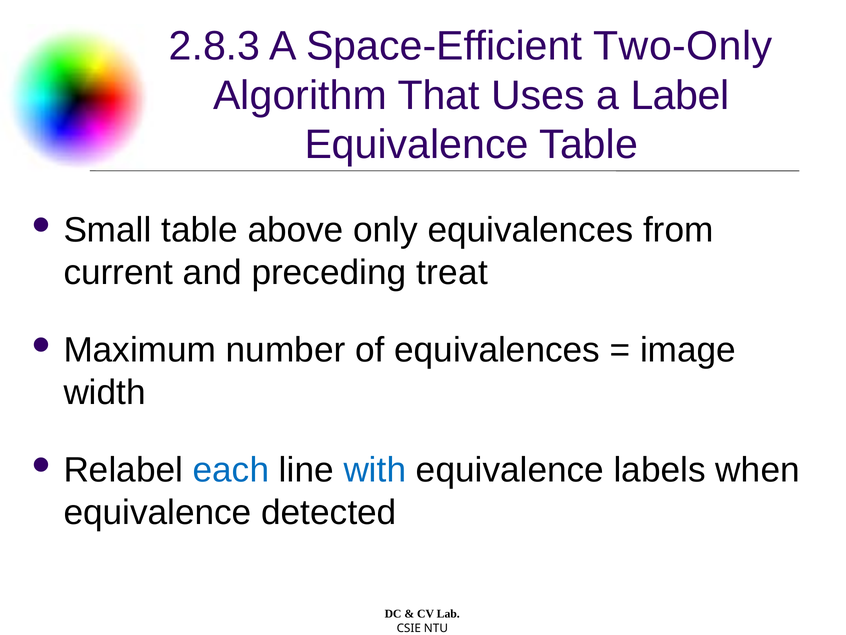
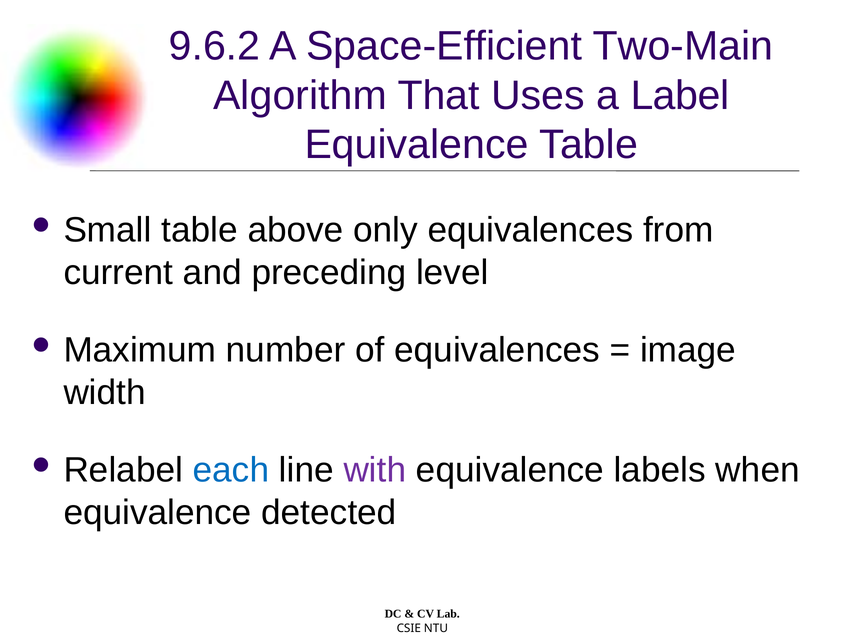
2.8.3: 2.8.3 -> 9.6.2 (215, 46)
Two-Only: Two-Only -> Two-Main (683, 46)
treat: treat -> level (452, 272)
with colour: blue -> purple (375, 470)
